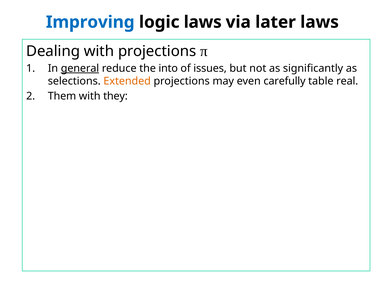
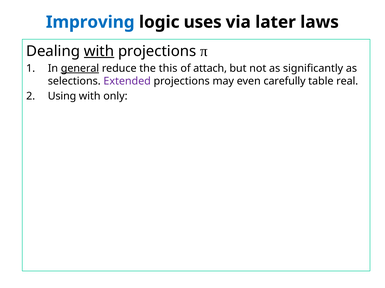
logic laws: laws -> uses (203, 22)
with underline: none -> present (99, 51)
into: into -> this (168, 68)
issues: issues -> attach (210, 68)
Extended colour: orange -> purple (127, 81)
Them: Them -> Using (62, 96)
they: they -> only (115, 96)
